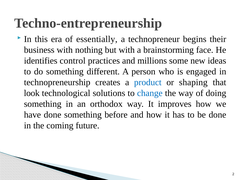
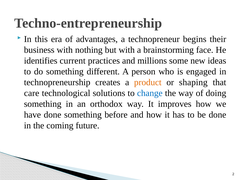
essentially: essentially -> advantages (97, 39)
control: control -> current (73, 61)
product colour: blue -> orange (148, 82)
look: look -> care (32, 93)
